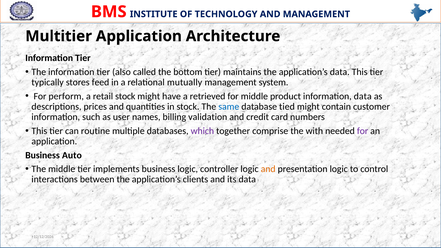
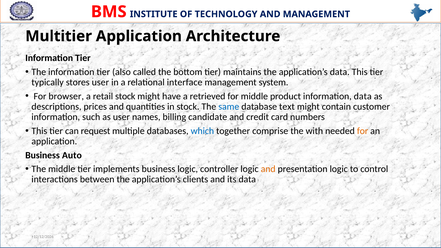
stores feed: feed -> user (100, 82)
mutually: mutually -> interface (185, 82)
perform: perform -> browser (66, 96)
tied: tied -> text (287, 107)
validation: validation -> candidate (208, 117)
routine: routine -> request (96, 131)
which colour: purple -> blue (202, 131)
for colour: purple -> orange (363, 131)
